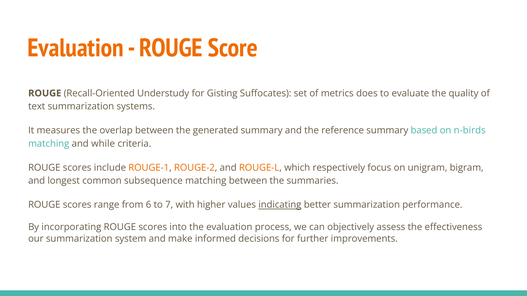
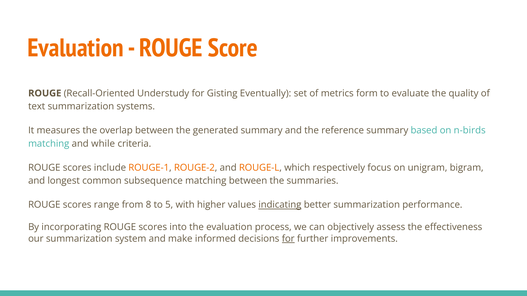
Suffocates: Suffocates -> Eventually (266, 93)
does: does -> form (367, 93)
6: 6 -> 8 (149, 205)
7: 7 -> 5 (169, 205)
for underline: none -> present (288, 239)
